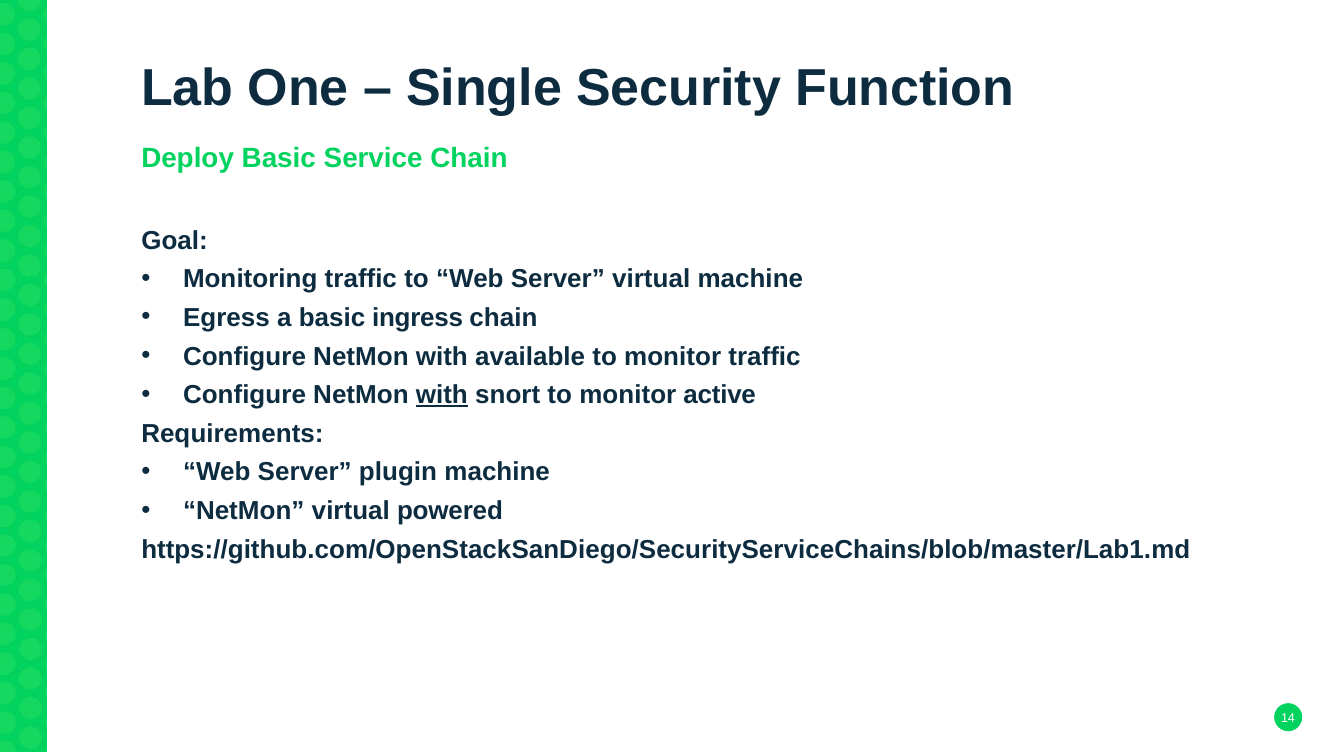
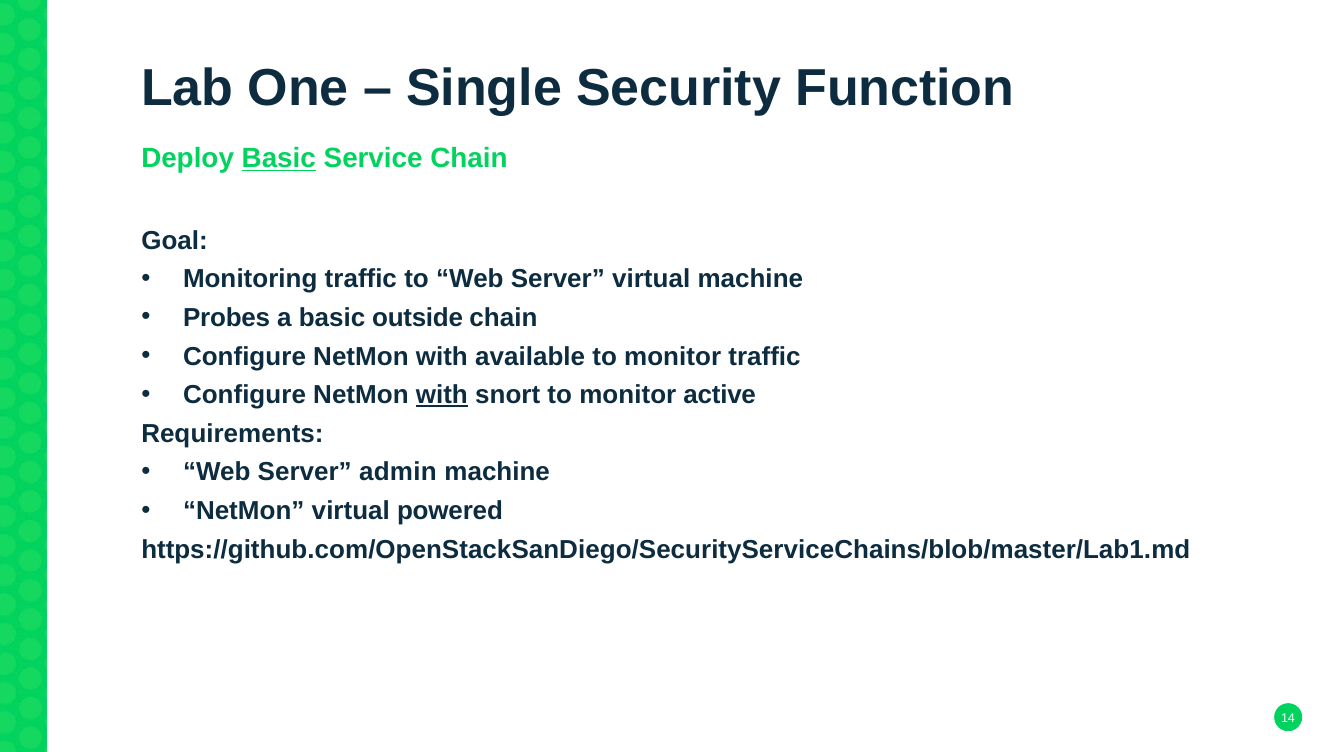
Basic underline: none -> present (279, 159)
Egress: Egress -> Probes (227, 318)
ingress: ingress -> outside (418, 318)
plugin: plugin -> admin (398, 472)
